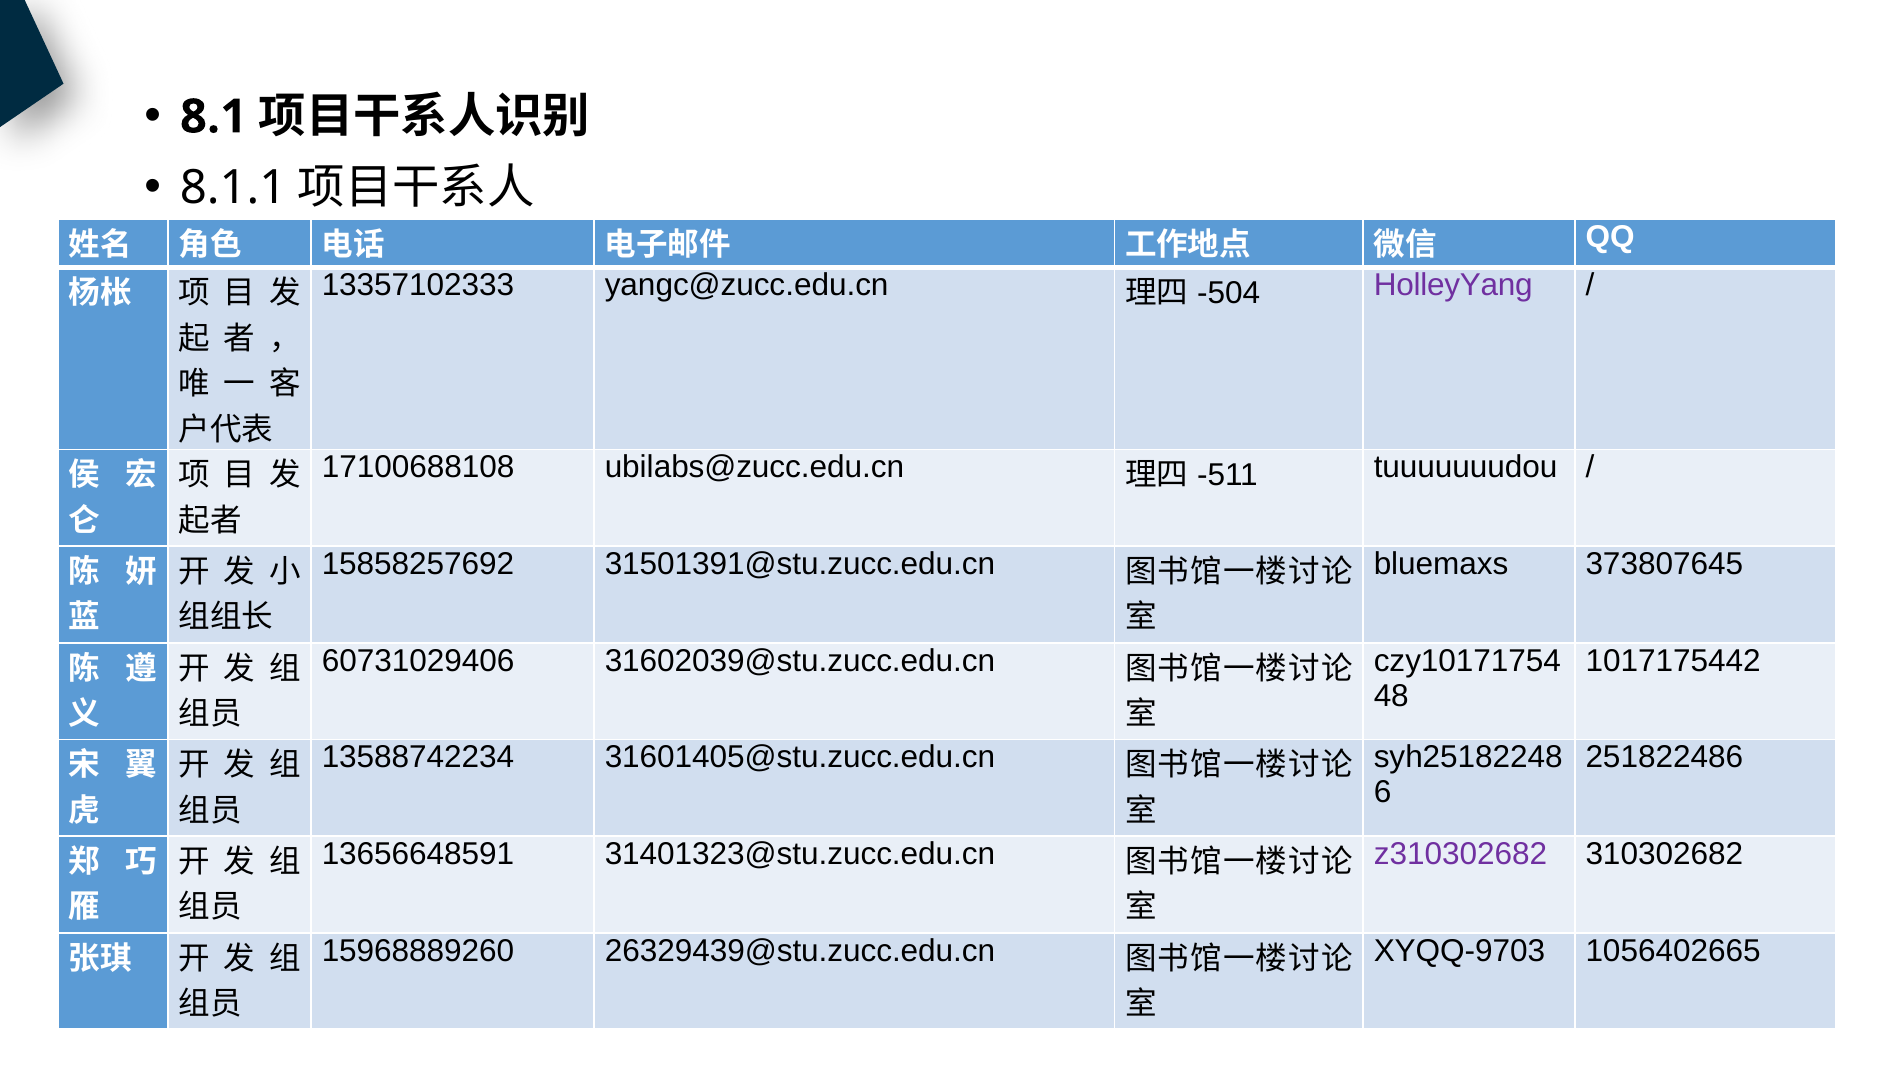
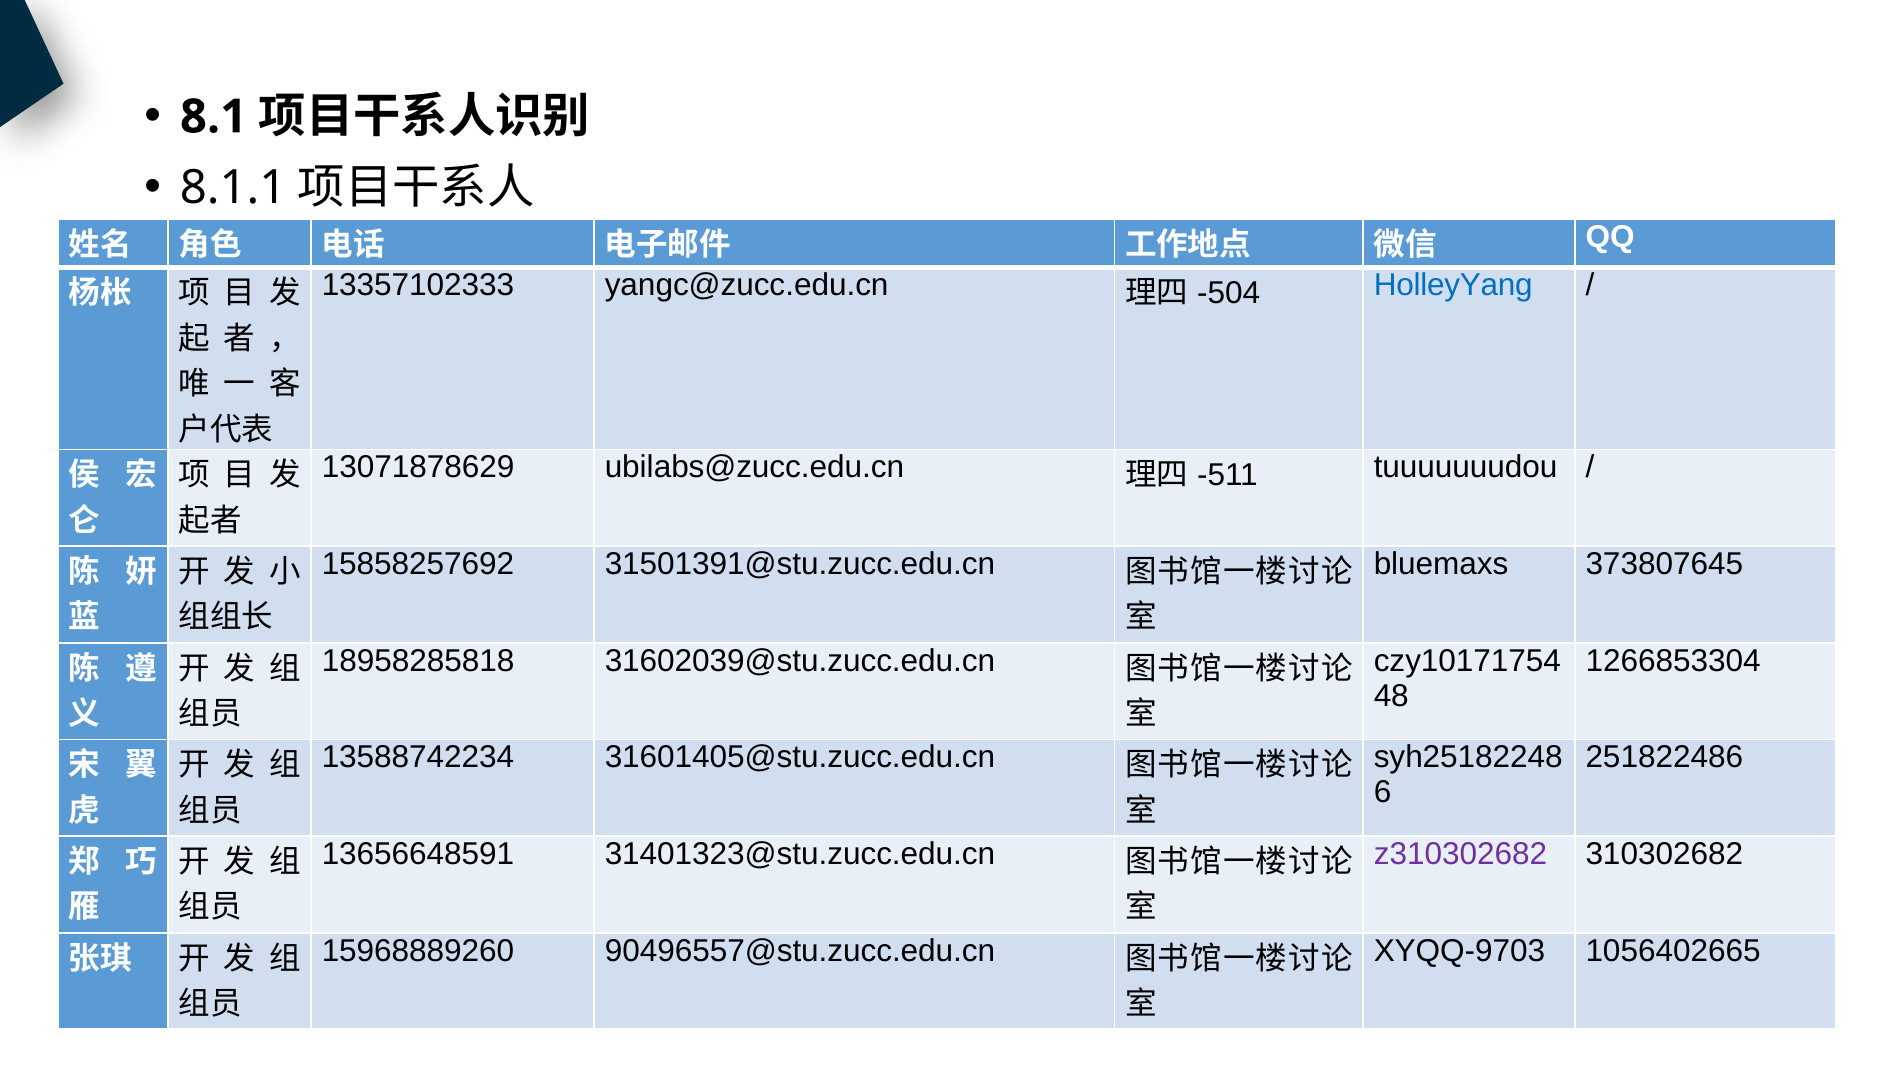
HolleyYang colour: purple -> blue (1453, 286)
17100688108: 17100688108 -> 13071878629 (418, 468)
60731029406: 60731029406 -> 18958285818 (418, 661)
1017175442: 1017175442 -> 1266853304 (1673, 661)
26329439@stu.zucc.edu.cn: 26329439@stu.zucc.edu.cn -> 90496557@stu.zucc.edu.cn (800, 951)
